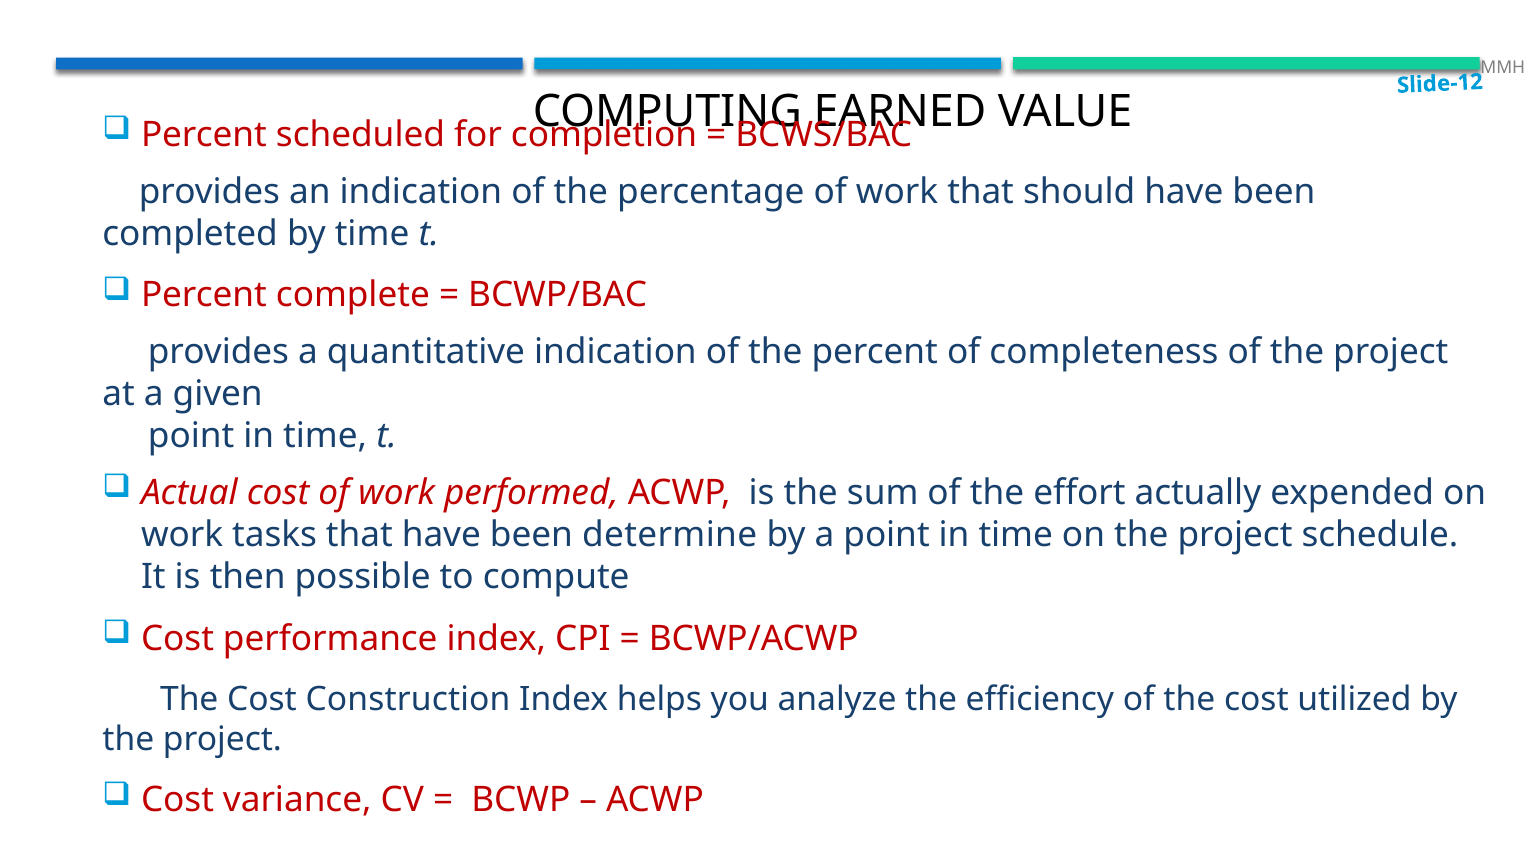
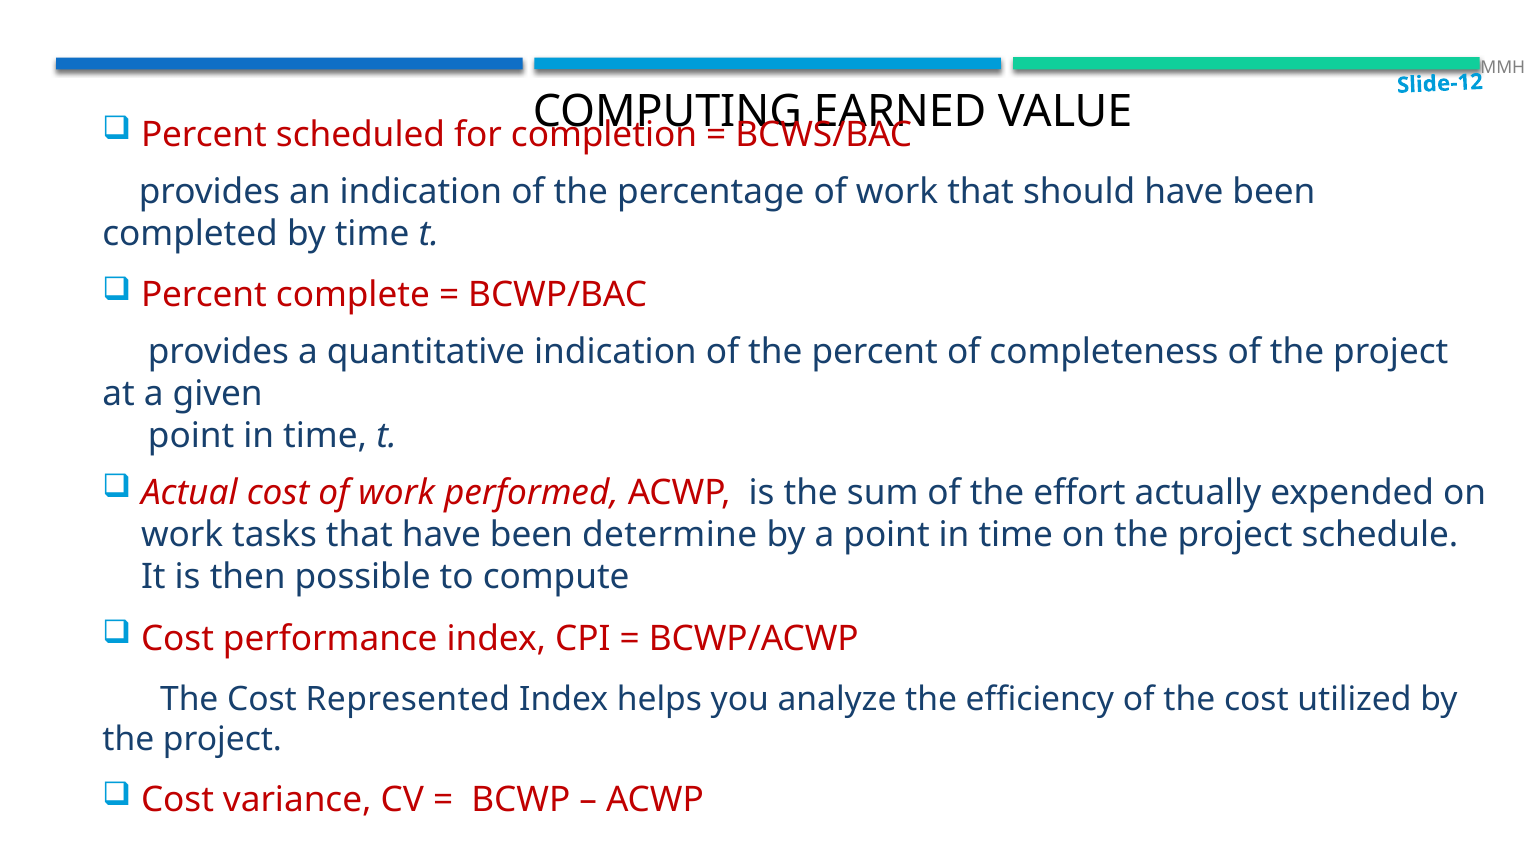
Construction: Construction -> Represented (408, 699)
